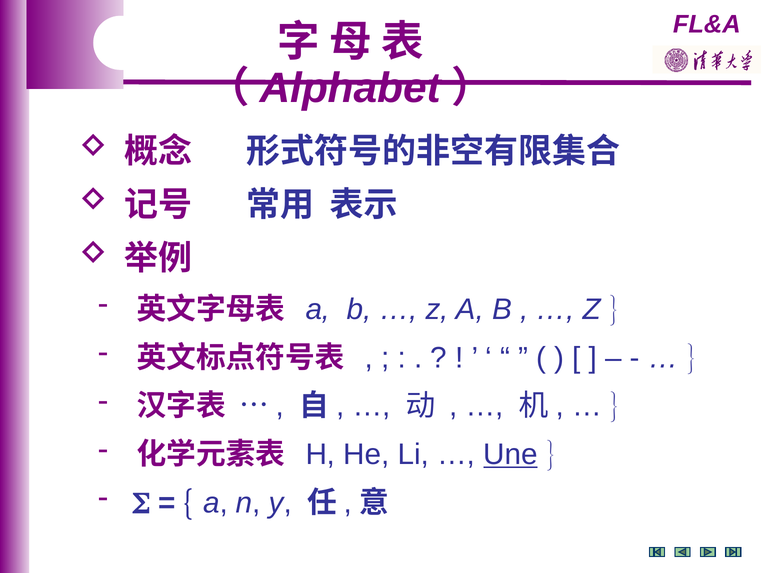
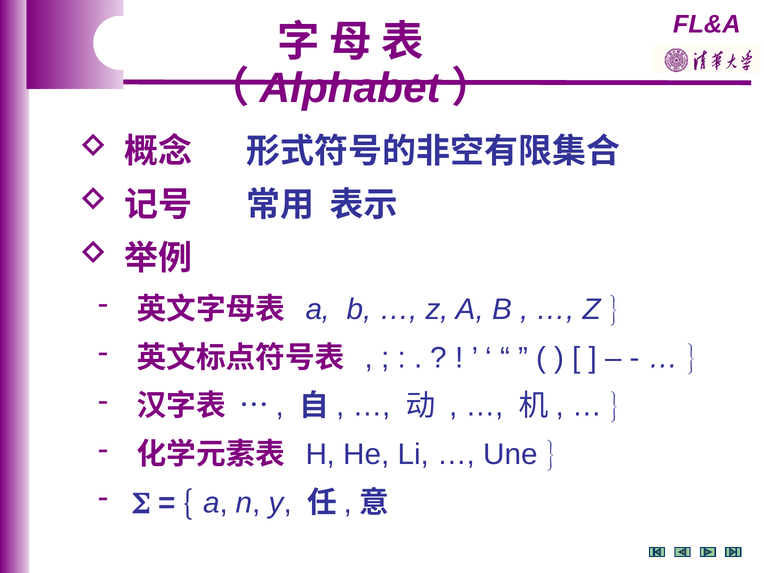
Une underline: present -> none (510, 455)
